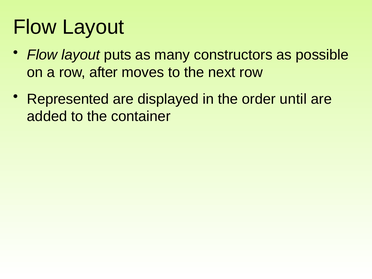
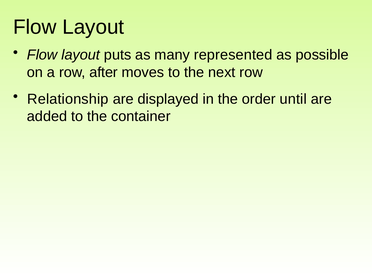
constructors: constructors -> represented (233, 55)
Represented: Represented -> Relationship (68, 99)
